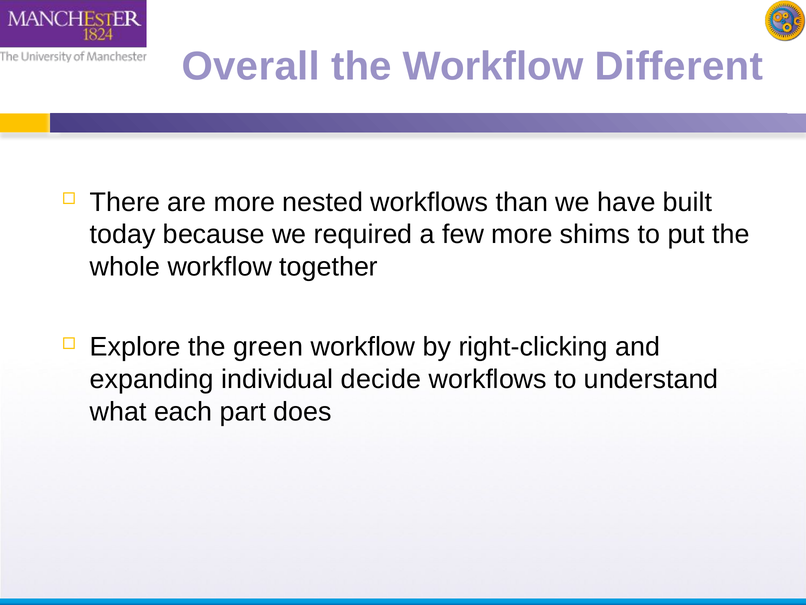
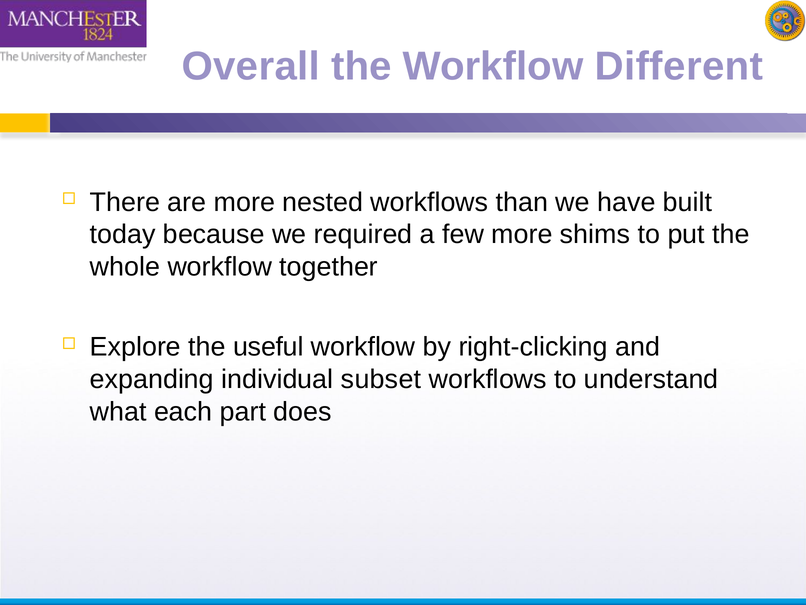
green: green -> useful (268, 347)
decide: decide -> subset (381, 379)
